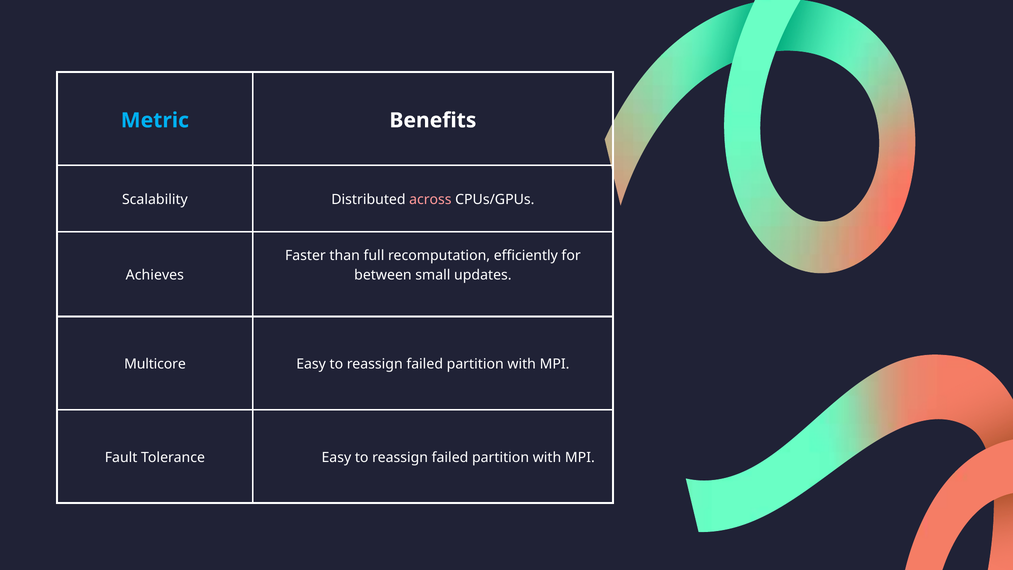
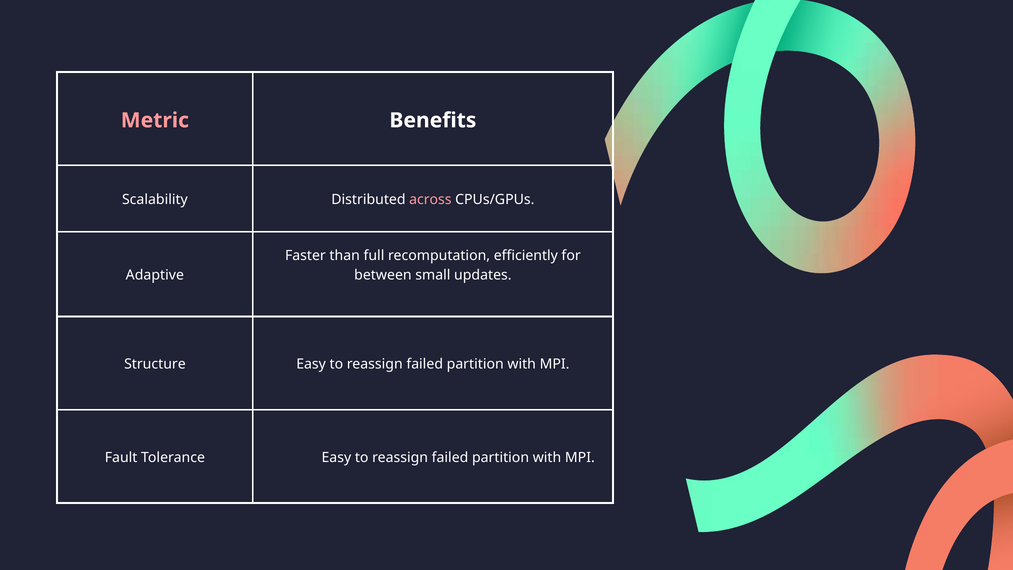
Metric colour: light blue -> pink (155, 120)
Achieves: Achieves -> Adaptive (155, 275)
Multicore: Multicore -> Structure (155, 364)
